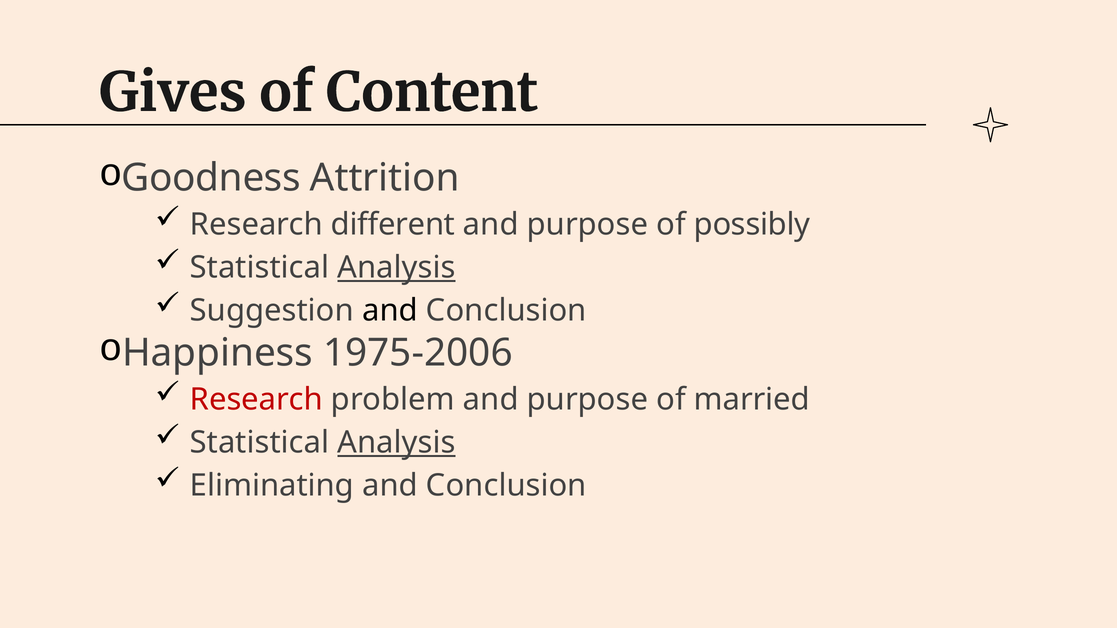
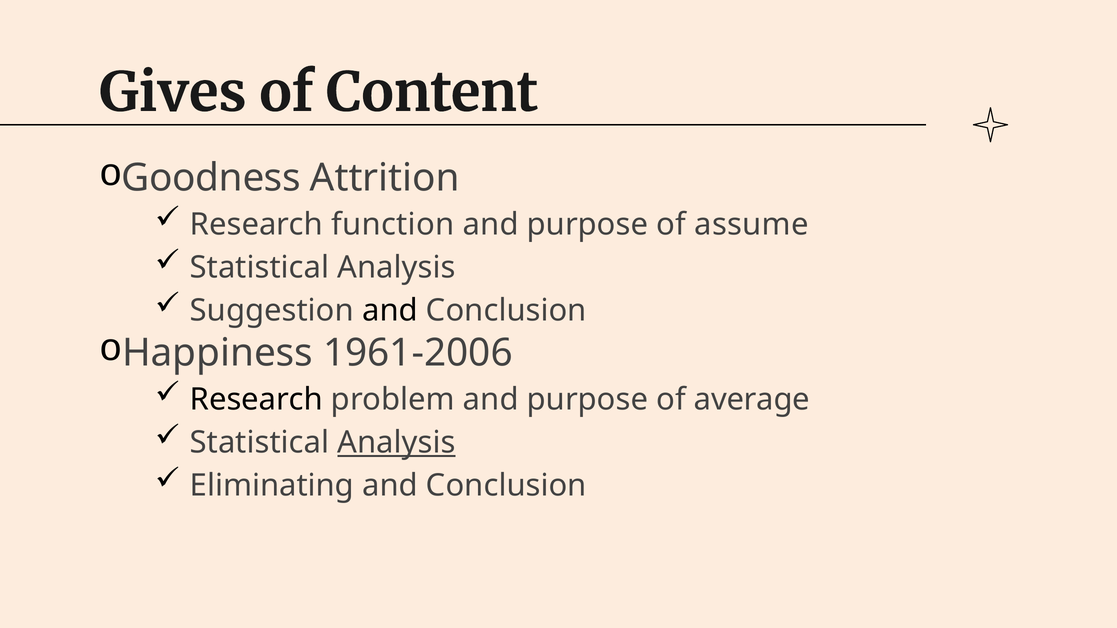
different: different -> function (393, 225)
possibly: possibly -> assume (752, 225)
Analysis underline: present -> none (396, 268)
1975-2006: 1975-2006 -> 1961-2006 (418, 353)
Research colour: red -> black (256, 400)
married: married -> average (752, 400)
